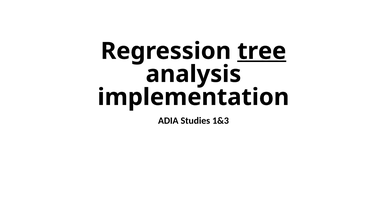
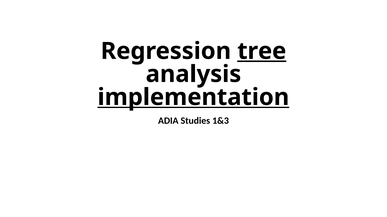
implementation underline: none -> present (193, 97)
